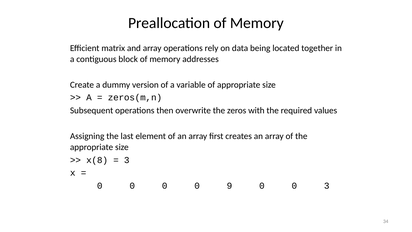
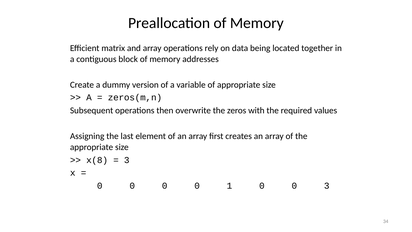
9: 9 -> 1 (229, 186)
